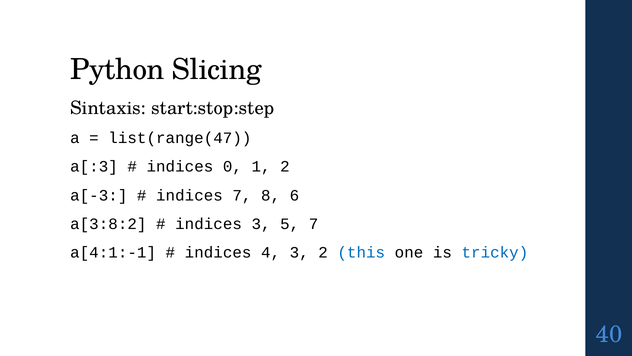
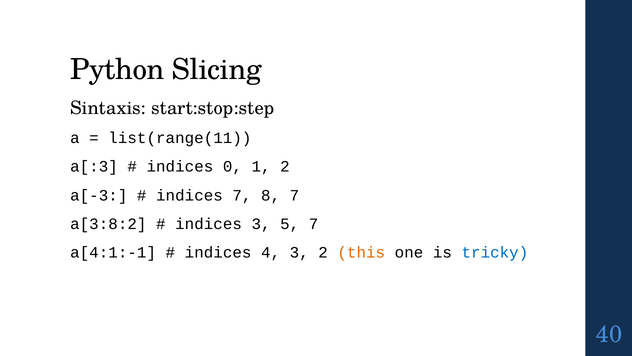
list(range(47: list(range(47 -> list(range(11 (180, 138)
8 6: 6 -> 7 (294, 195)
this colour: blue -> orange (361, 252)
